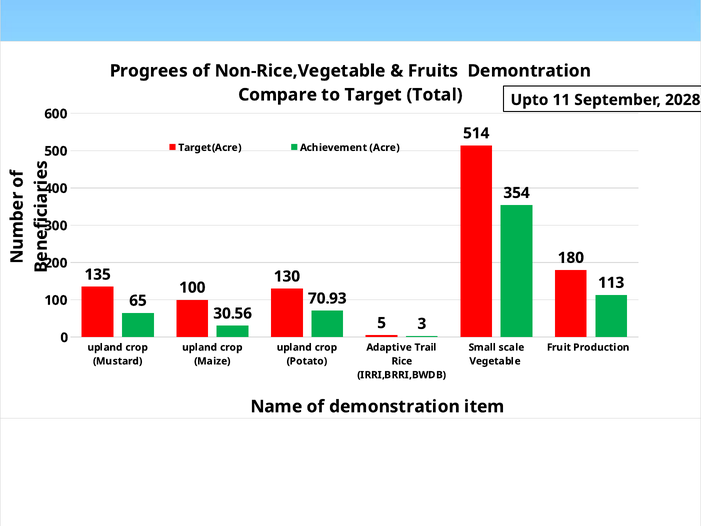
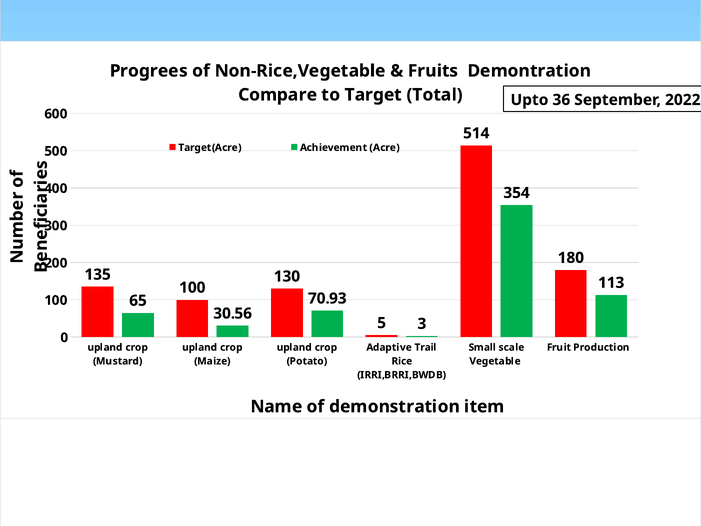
11: 11 -> 36 (561, 100)
2028: 2028 -> 2022 (683, 100)
